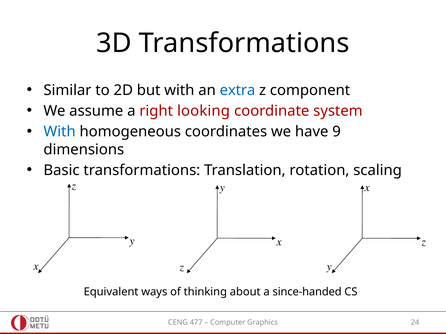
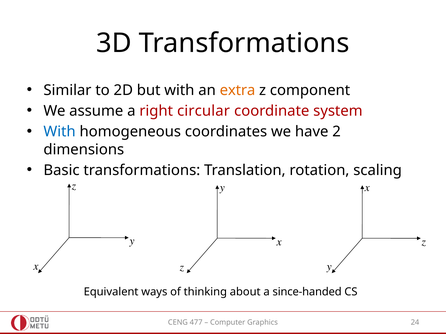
extra colour: blue -> orange (237, 90)
looking: looking -> circular (204, 111)
9: 9 -> 2 (337, 132)
